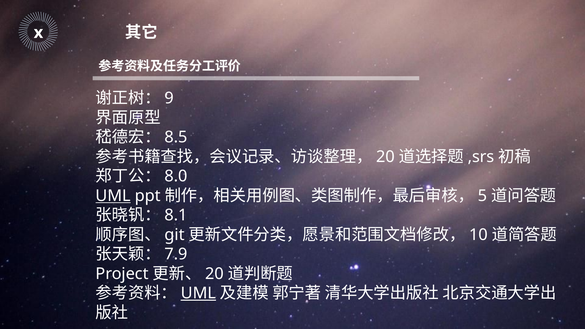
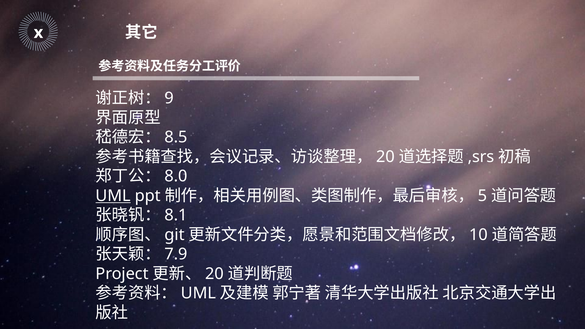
UML underline: present -> none (198, 293)
